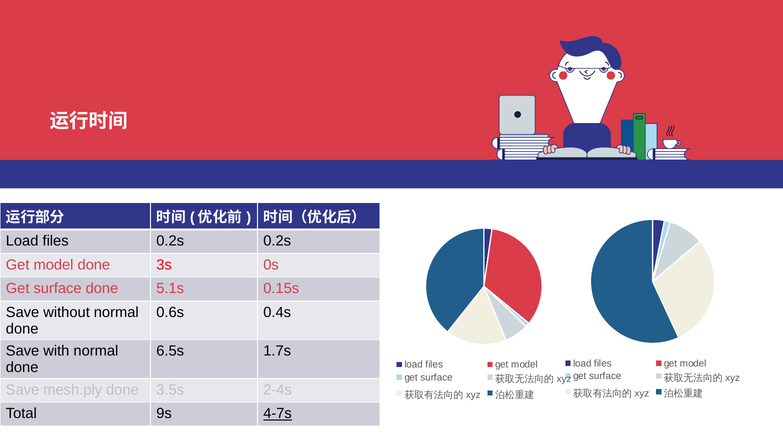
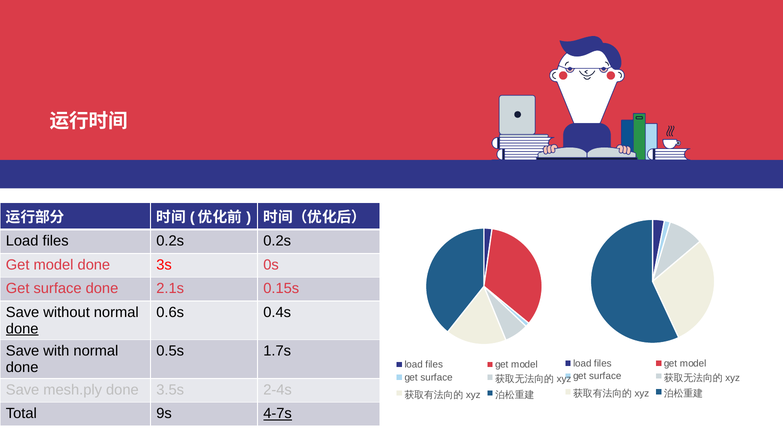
5.1s: 5.1s -> 2.1s (170, 289)
done underline: none -> present (22, 329)
6.5s: 6.5s -> 0.5s (170, 351)
